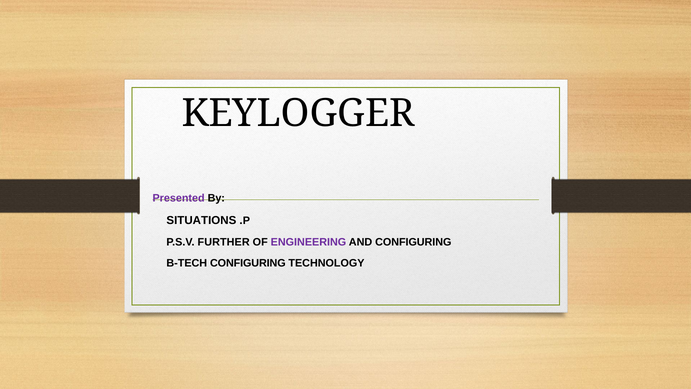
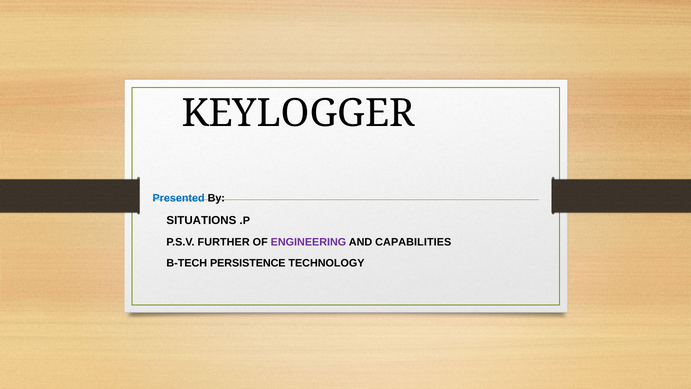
Presented colour: purple -> blue (179, 198)
AND CONFIGURING: CONFIGURING -> CAPABILITIES (413, 242)
B-TECH CONFIGURING: CONFIGURING -> PERSISTENCE (248, 263)
